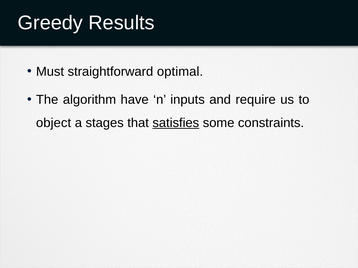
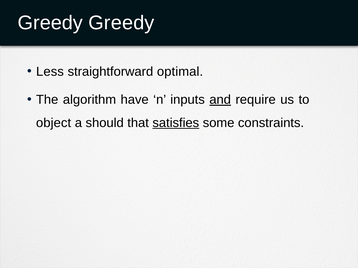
Greedy Results: Results -> Greedy (121, 23)
Must: Must -> Less (50, 72)
and underline: none -> present (220, 100)
stages: stages -> should (105, 123)
